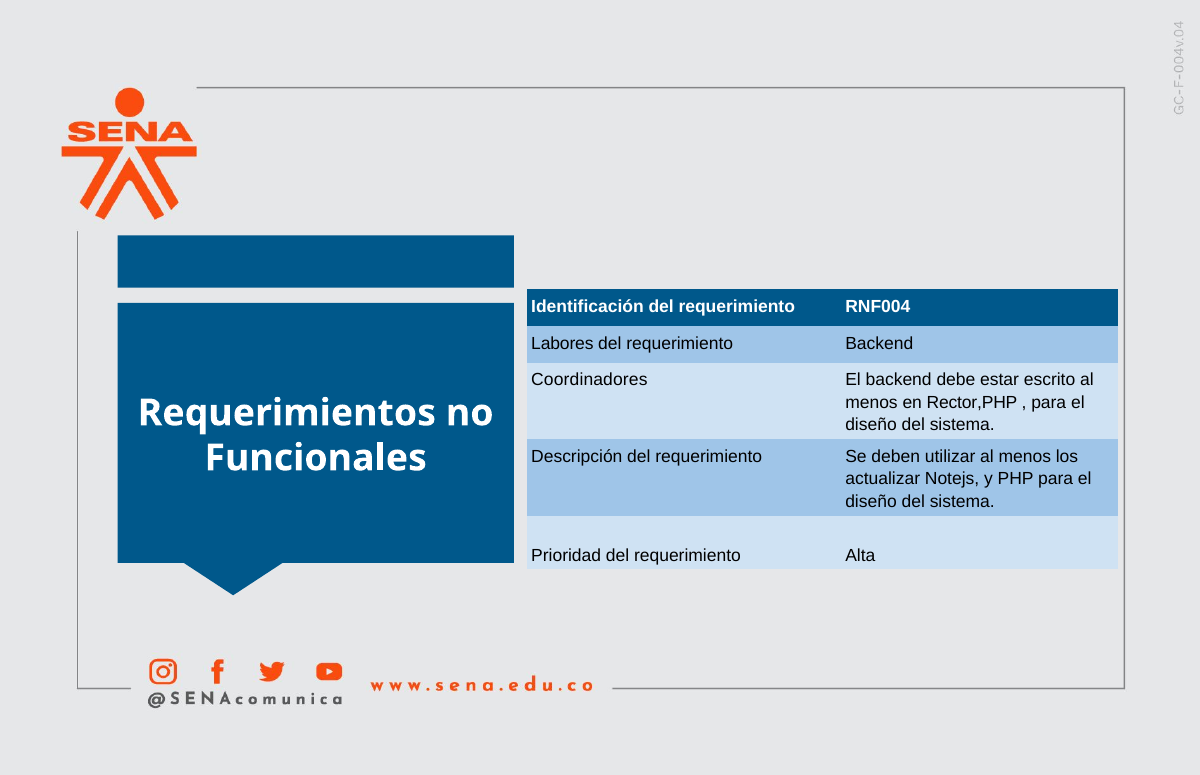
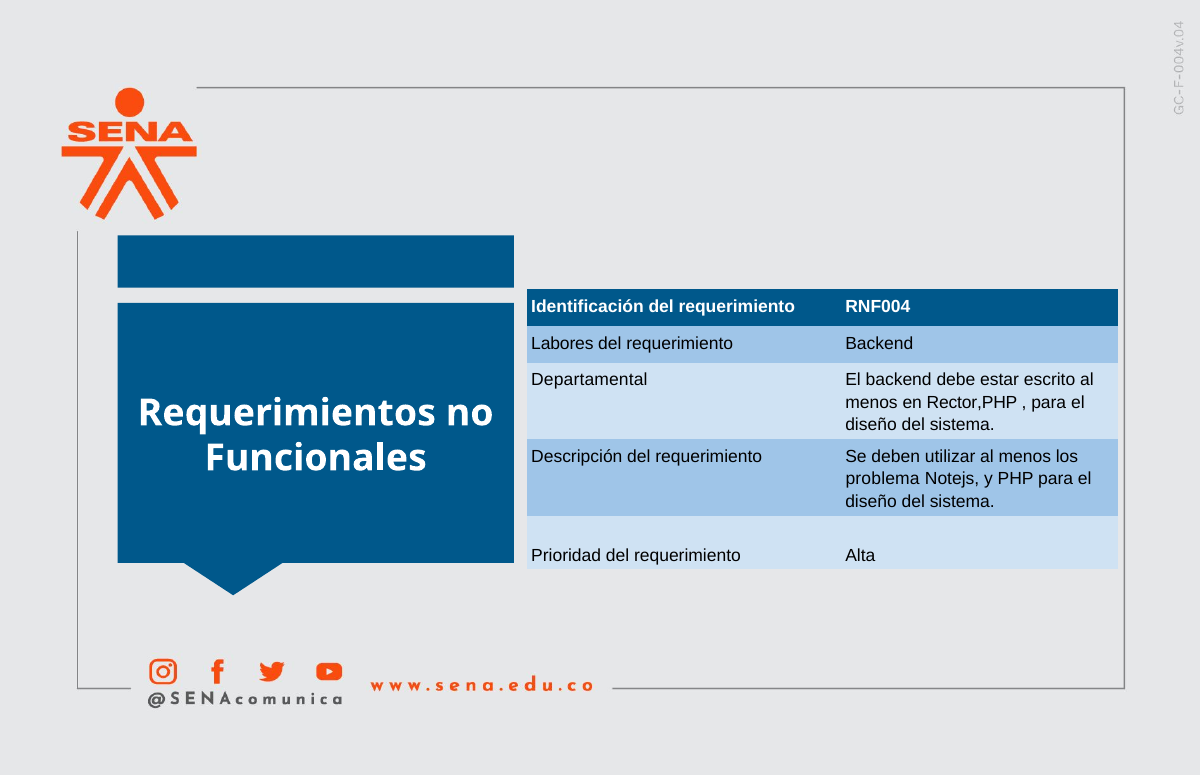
Coordinadores: Coordinadores -> Departamental (589, 380)
actualizar: actualizar -> problema (883, 479)
